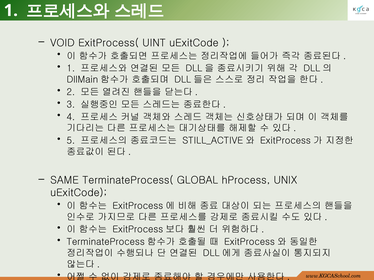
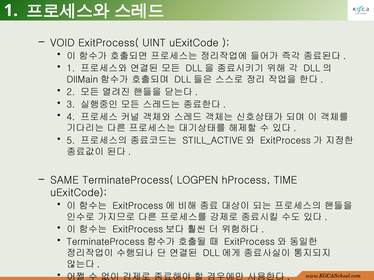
GLOBAL: GLOBAL -> LOGPEN (198, 181)
UNIX: UNIX -> TIME (285, 181)
